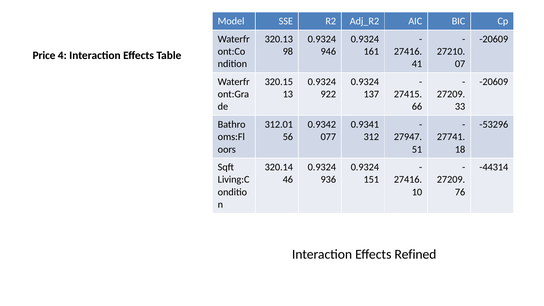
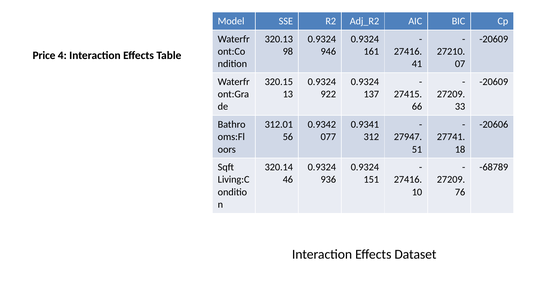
-53296: -53296 -> -20606 (494, 124)
-44314: -44314 -> -68789 (494, 167)
Refined: Refined -> Dataset (415, 254)
